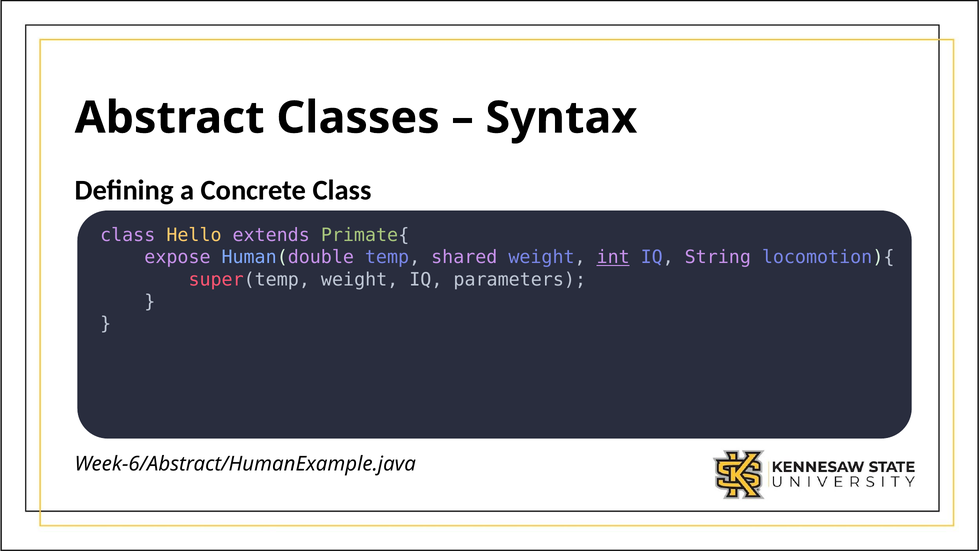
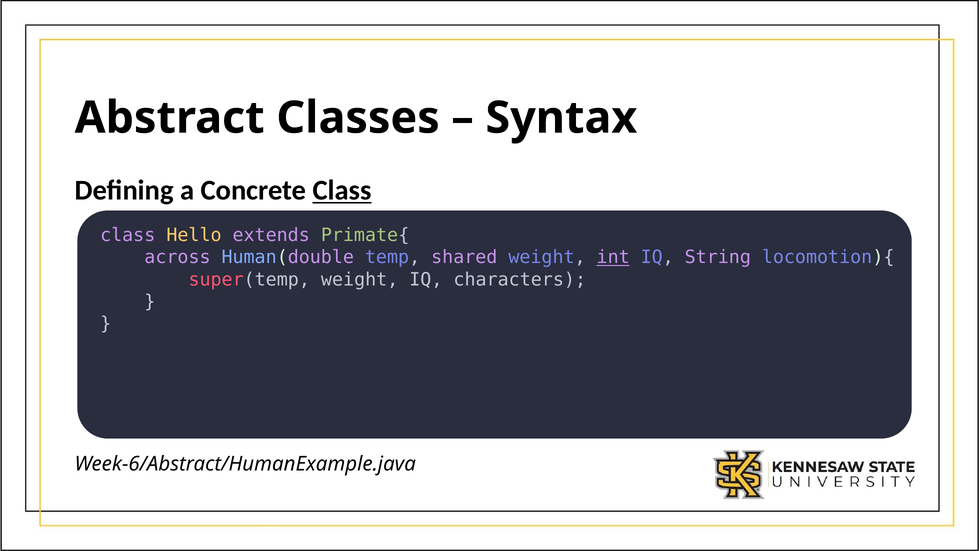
Class underline: none -> present (342, 190)
expose: expose -> across (177, 257)
parameters: parameters -> characters (520, 279)
